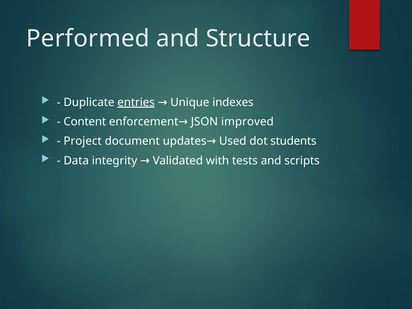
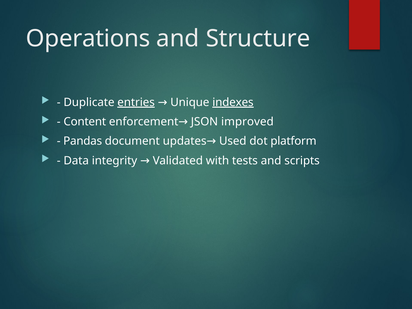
Performed: Performed -> Operations (88, 39)
indexes underline: none -> present (233, 102)
Project: Project -> Pandas (83, 141)
students: students -> platform (293, 141)
